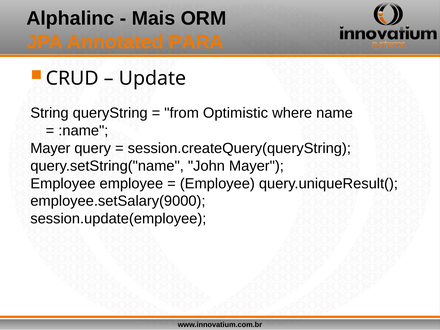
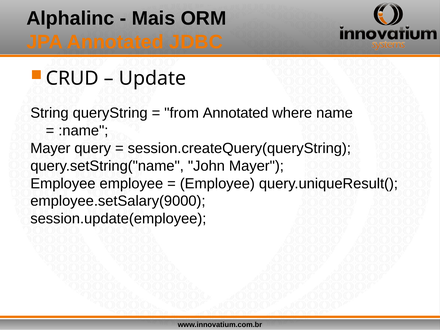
PARA: PARA -> JDBC (196, 42)
from Optimistic: Optimistic -> Annotated (236, 113)
